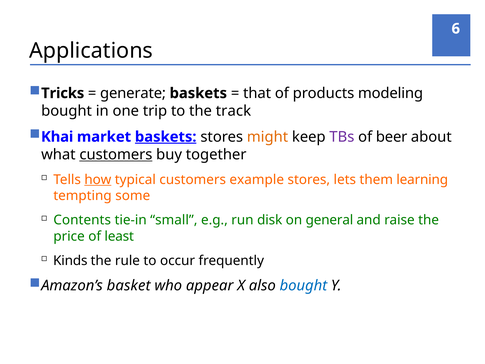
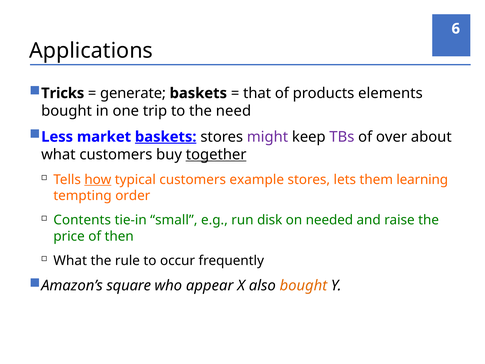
modeling: modeling -> elements (390, 93)
track: track -> need (233, 111)
Khai: Khai -> Less (57, 137)
might colour: orange -> purple (267, 137)
beer: beer -> over (392, 137)
customers underline: present -> none (116, 155)
together underline: none -> present (216, 155)
some: some -> order (133, 196)
general: general -> needed (329, 220)
least: least -> then (119, 236)
Kinds: Kinds -> What (70, 260)
basket: basket -> square (129, 286)
bought colour: blue -> orange (303, 286)
